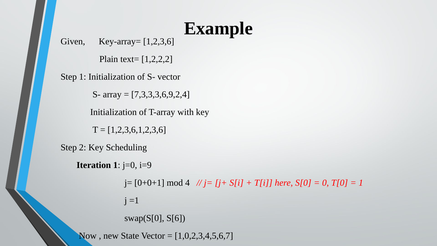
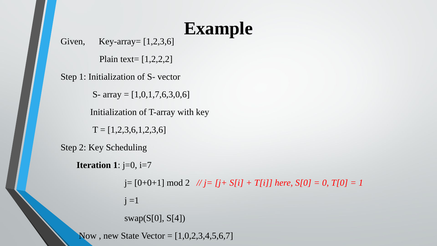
7,3,3,3,6,9,2,4: 7,3,3,3,6,9,2,4 -> 1,0,1,7,6,3,0,6 (161, 94)
i=9: i=9 -> i=7 (145, 165)
mod 4: 4 -> 2 (187, 183)
S[6: S[6 -> S[4 (176, 218)
